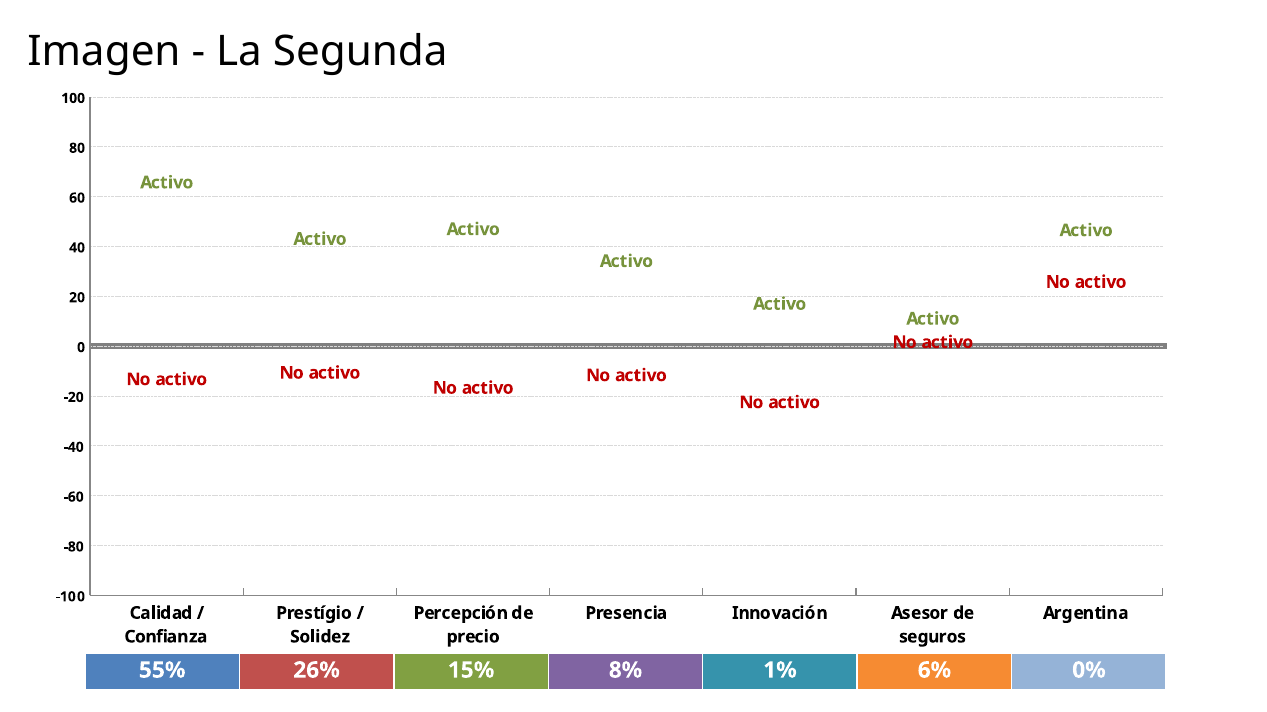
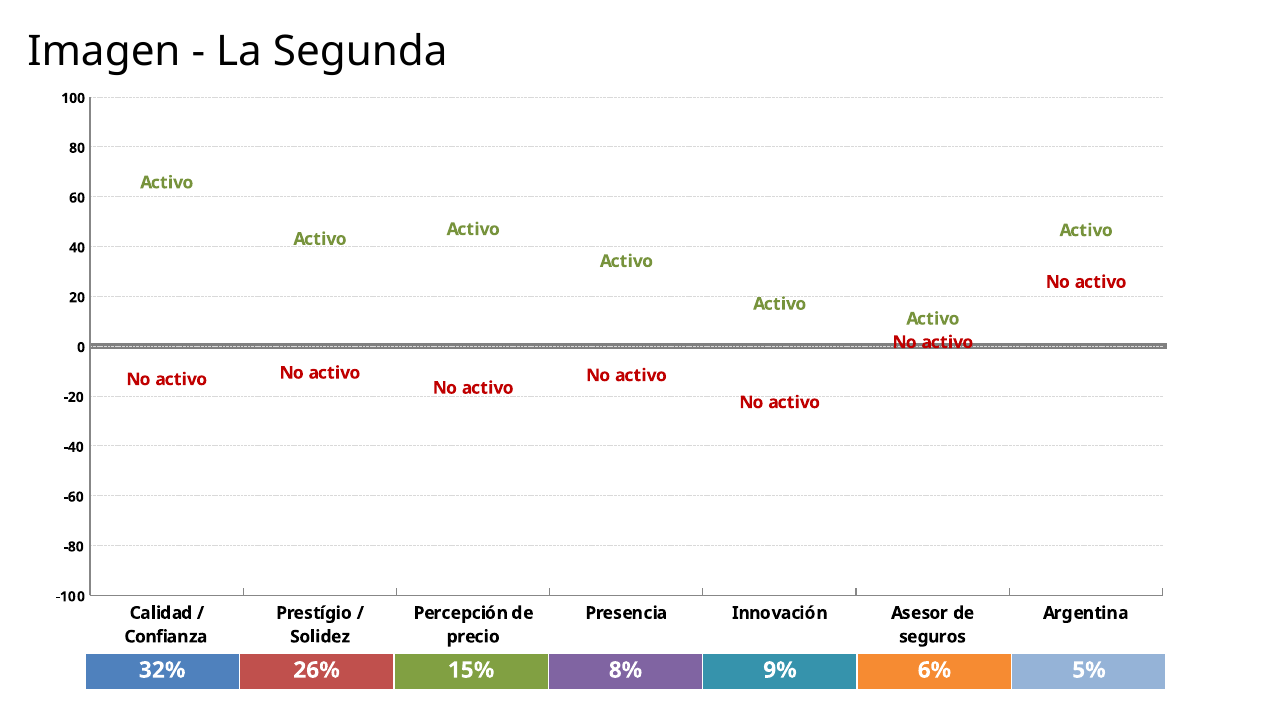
55%: 55% -> 32% (162, 671)
1%: 1% -> 9% (780, 671)
0%: 0% -> 5% (1089, 671)
